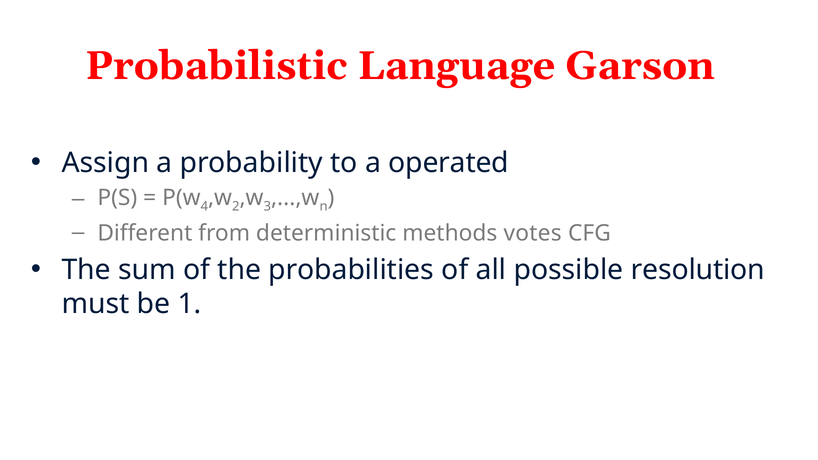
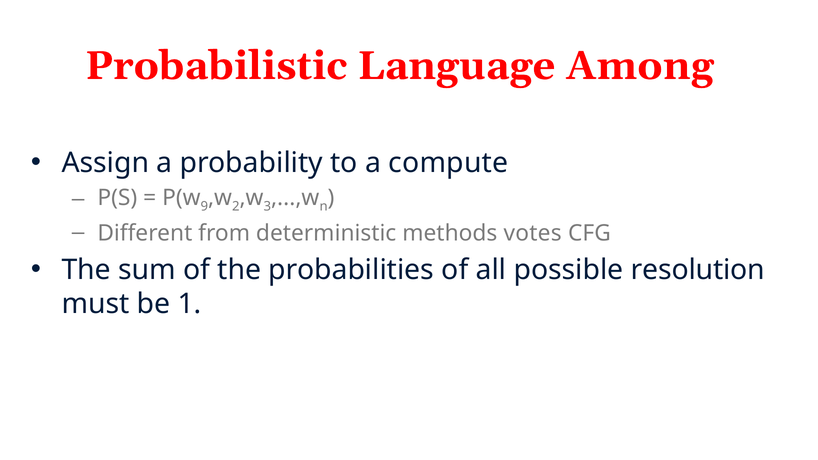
Garson: Garson -> Among (640, 66)
operated: operated -> compute (448, 163)
4: 4 -> 9 (204, 206)
